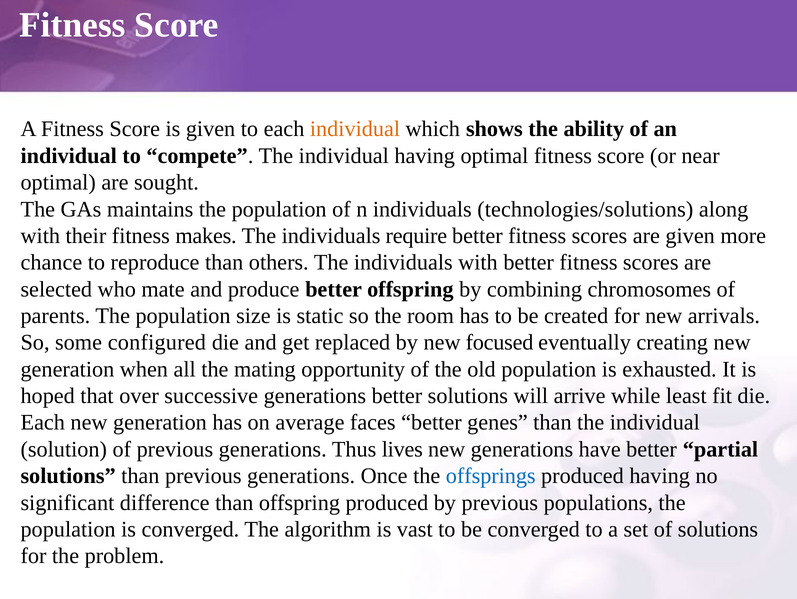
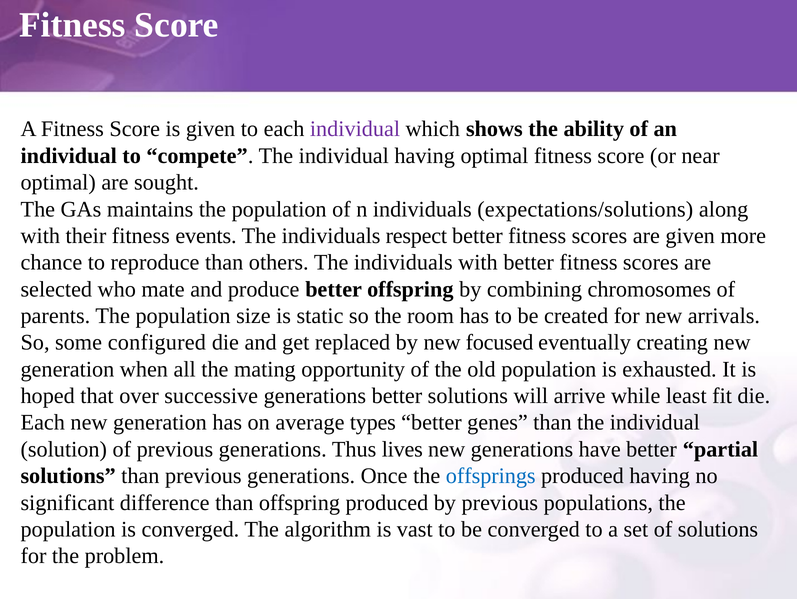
individual colour: orange -> purple (355, 129)
technologies/solutions: technologies/solutions -> expectations/solutions (585, 209)
makes: makes -> events (206, 236)
require: require -> respect (416, 236)
faces: faces -> types (373, 422)
